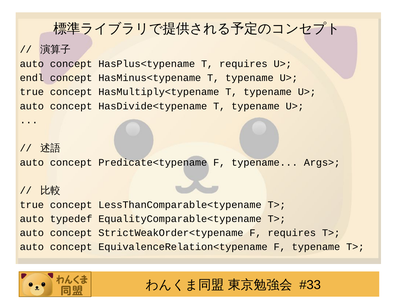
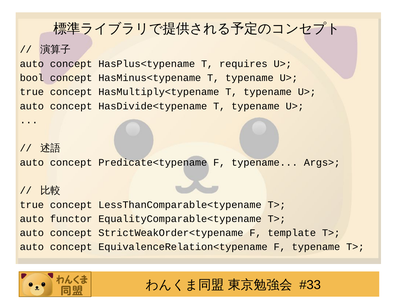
endl: endl -> bool (32, 78)
typedef: typedef -> functor (71, 219)
F requires: requires -> template (292, 233)
